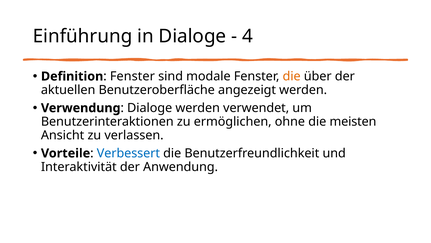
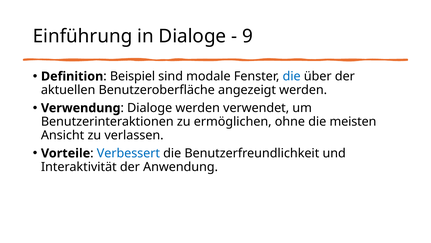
4: 4 -> 9 (248, 36)
Fenster: Fenster -> Beispiel (133, 76)
die colour: orange -> blue (292, 76)
